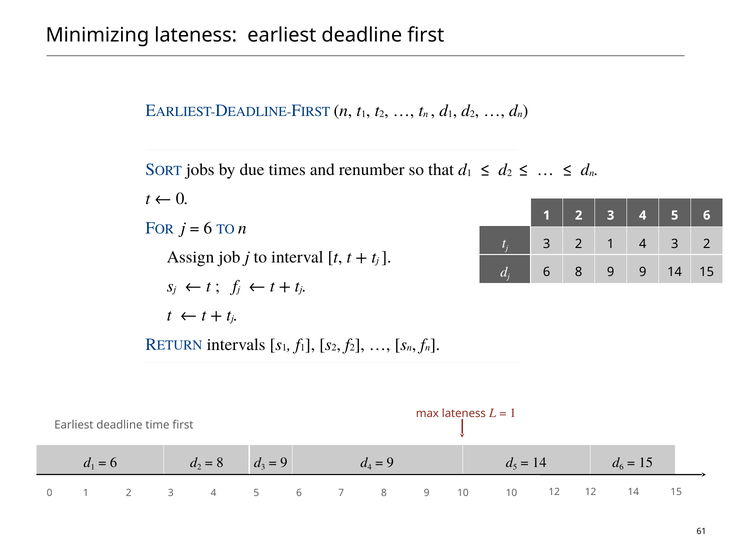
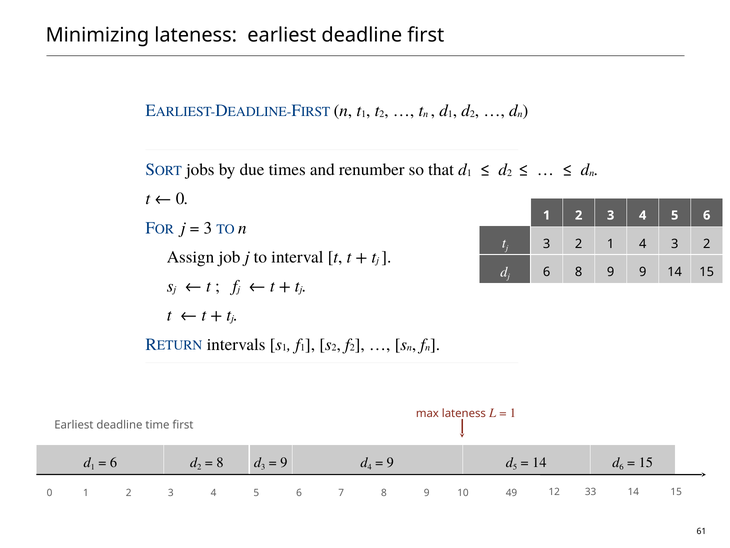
6: 6 -> 3 (208, 228)
10 10: 10 -> 49 (512, 492)
12 12: 12 -> 33 (591, 491)
